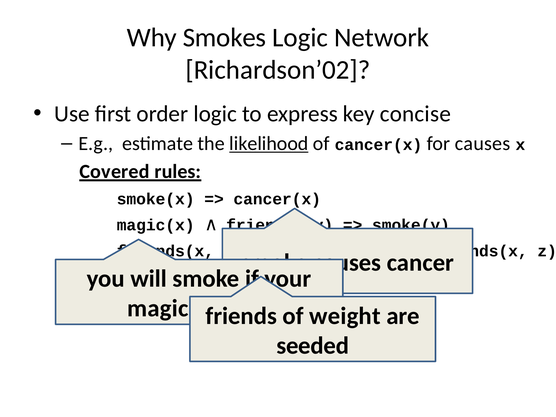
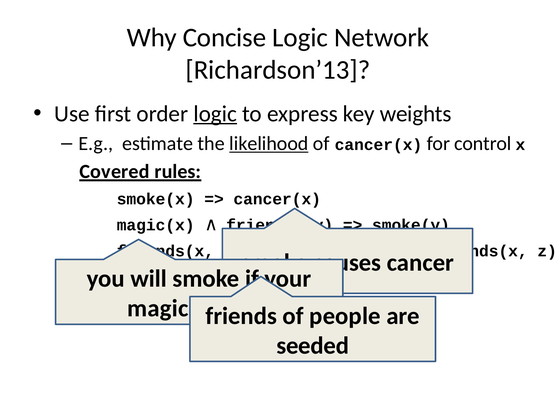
Why Smokes: Smokes -> Concise (224, 38)
Richardson’02: Richardson’02 -> Richardson’13 (278, 70)
logic underline: none -> present (215, 114)
concise: concise -> weights (416, 114)
for causes: causes -> control (483, 144)
weight: weight -> people (345, 316)
